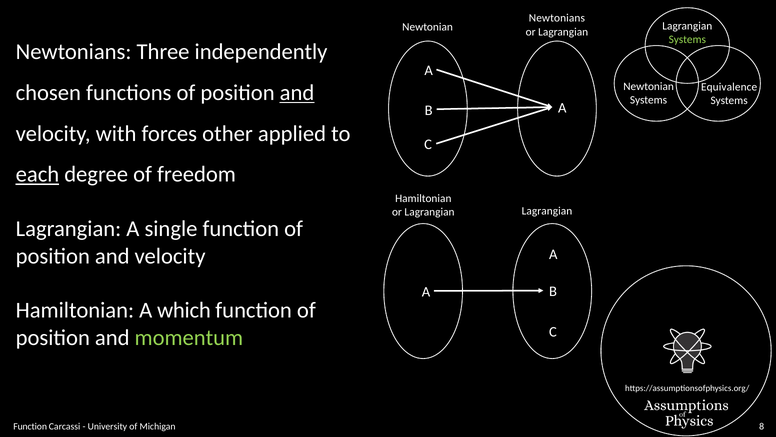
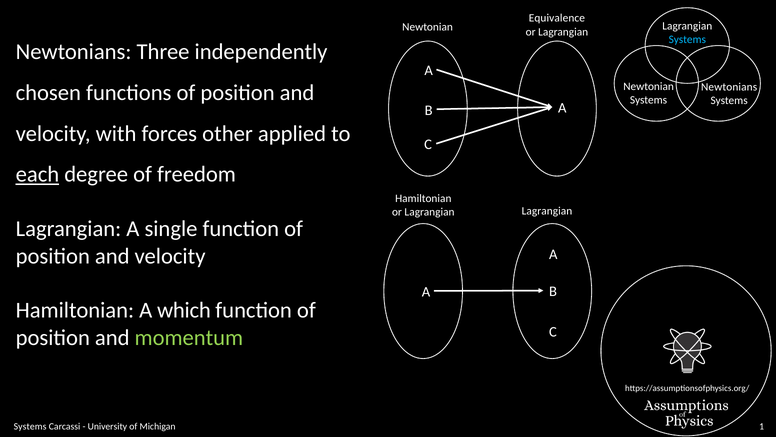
Newtonians: Newtonians -> Equivalence (557, 18)
Systems colour: light green -> light blue (687, 40)
Equivalence: Equivalence -> Newtonians (729, 87)
and underline: present -> none (297, 93)
Function: Function -> Systems (30, 426)
8: 8 -> 1 (762, 426)
